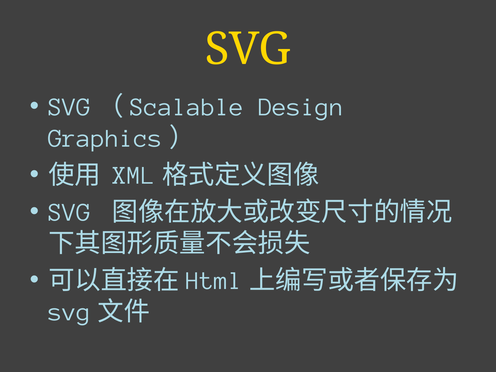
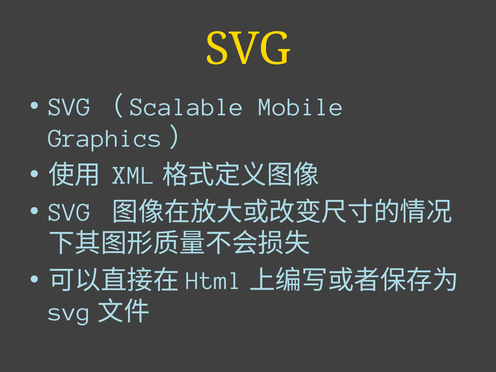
Design: Design -> Mobile (301, 107)
